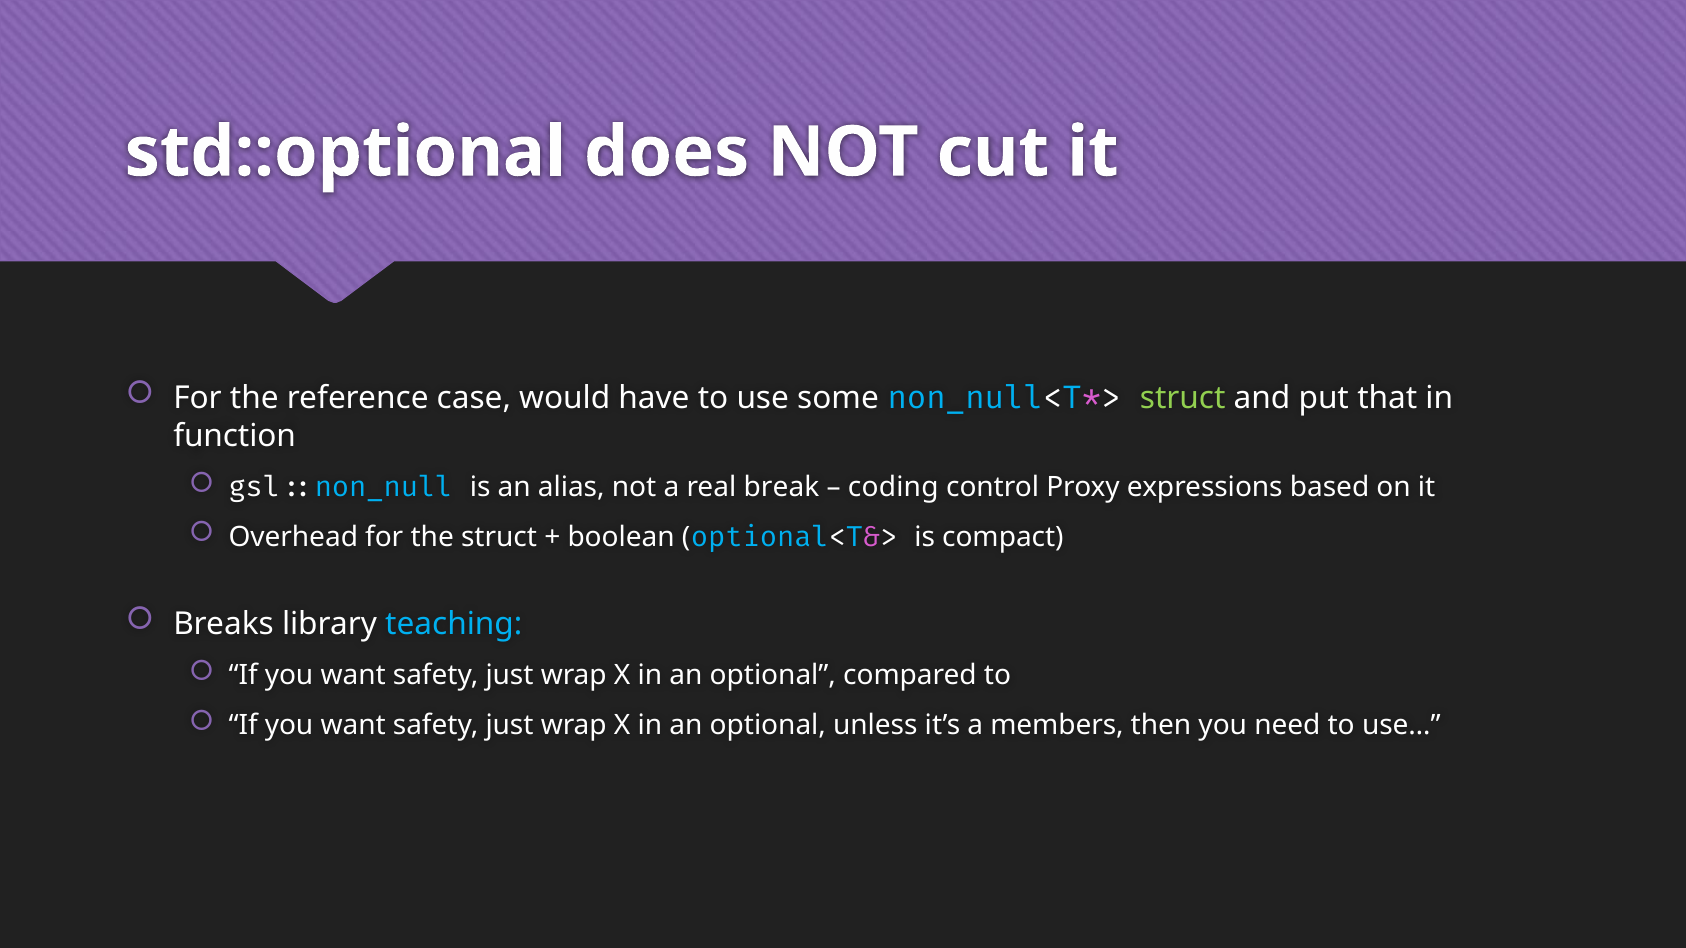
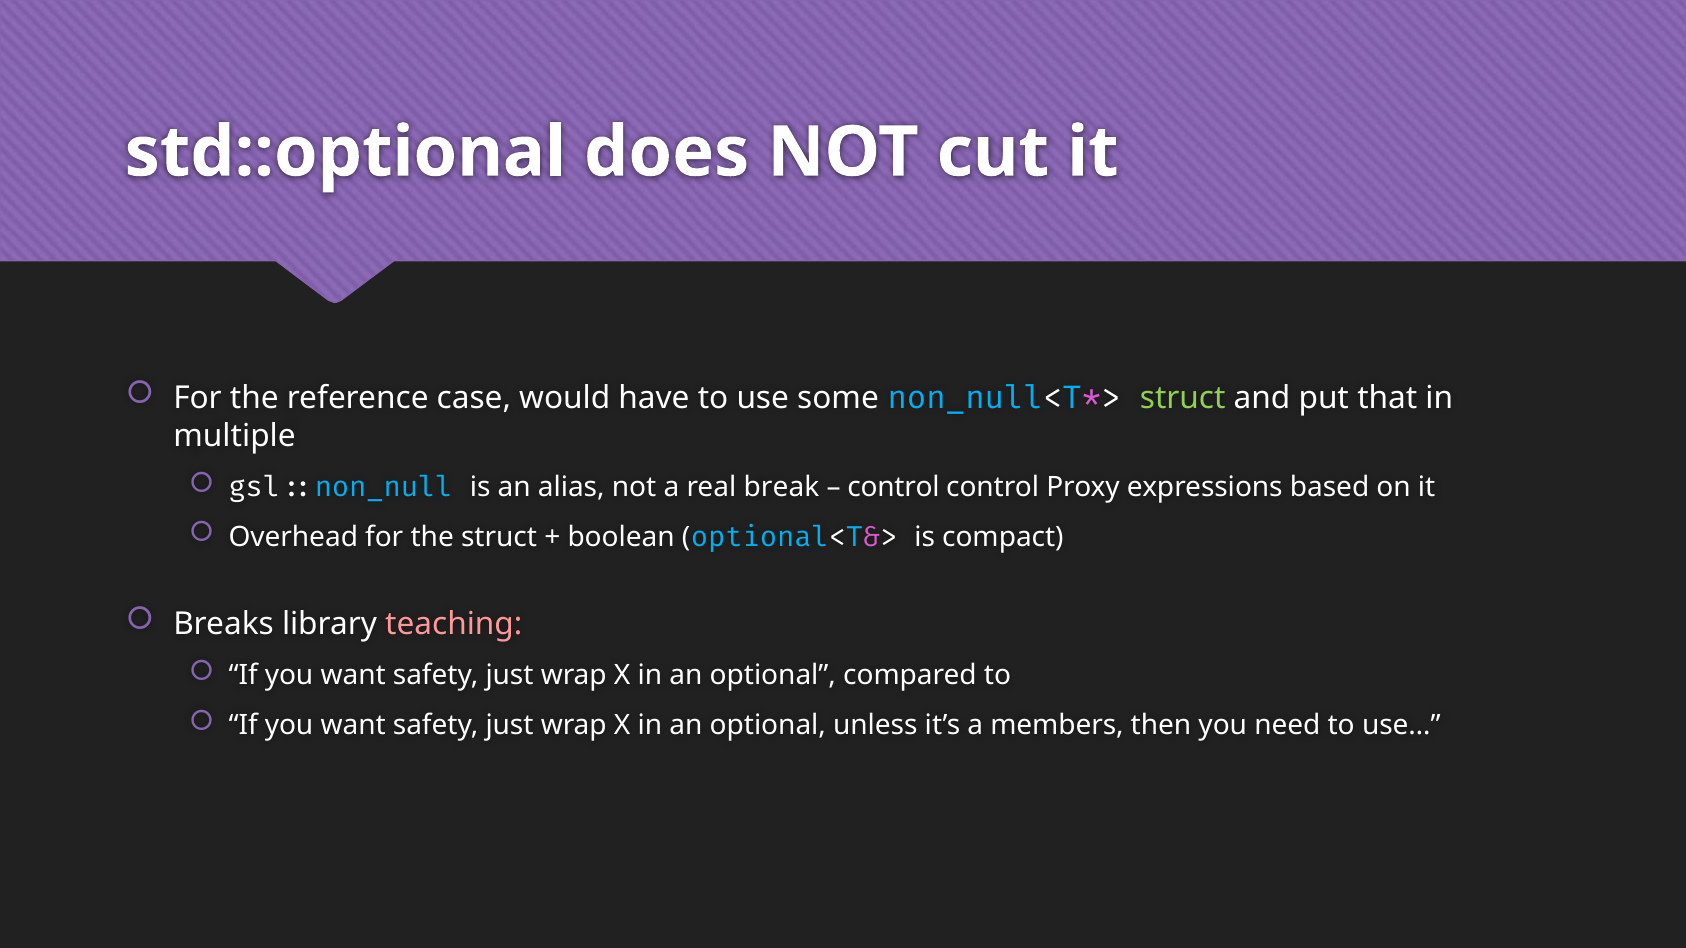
function: function -> multiple (235, 436)
coding: coding -> control (893, 488)
teaching colour: light blue -> pink (454, 624)
